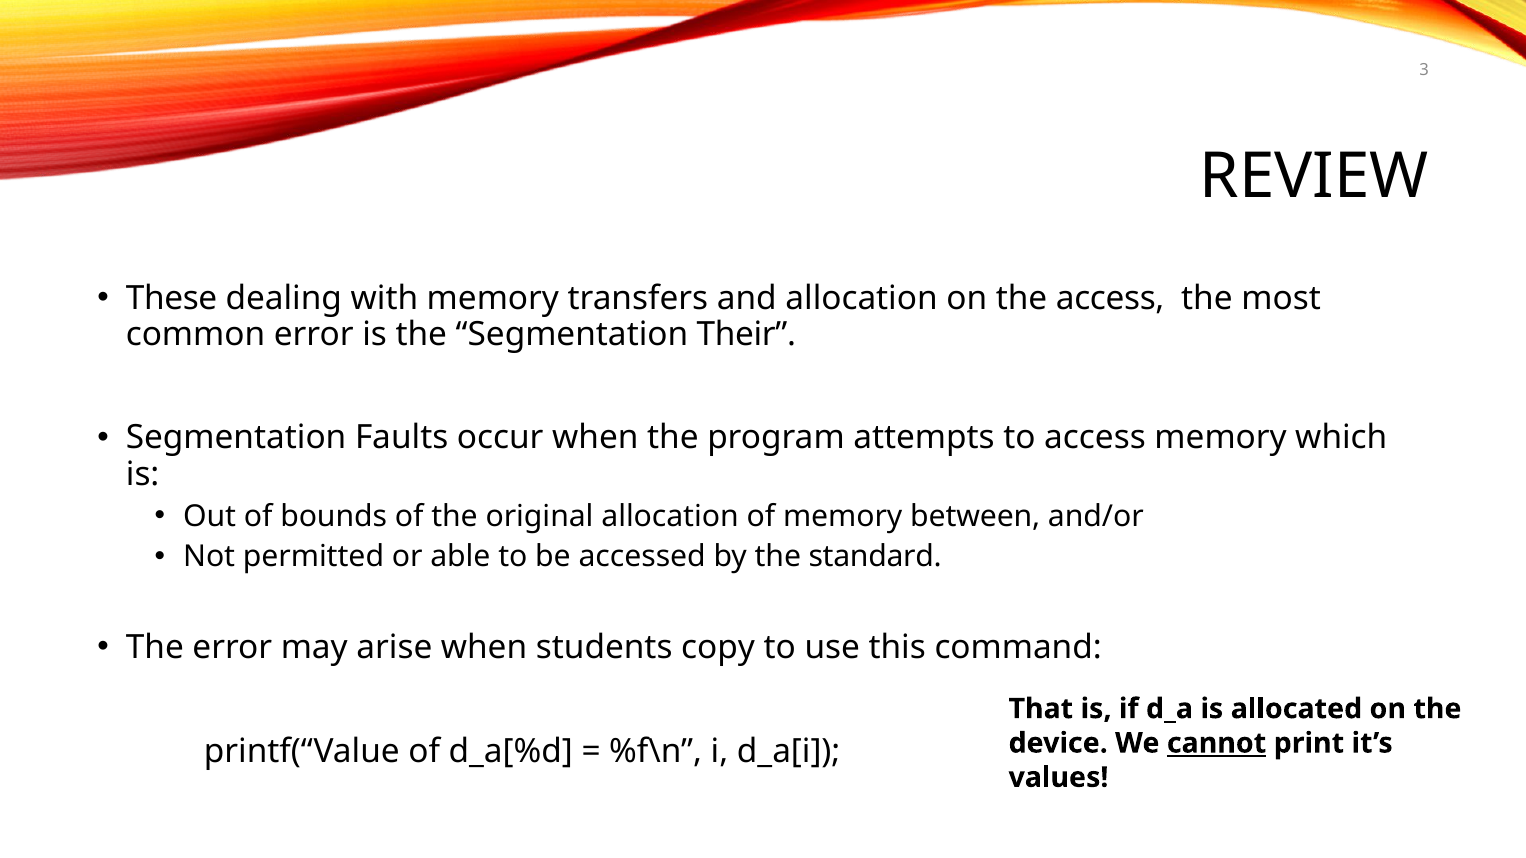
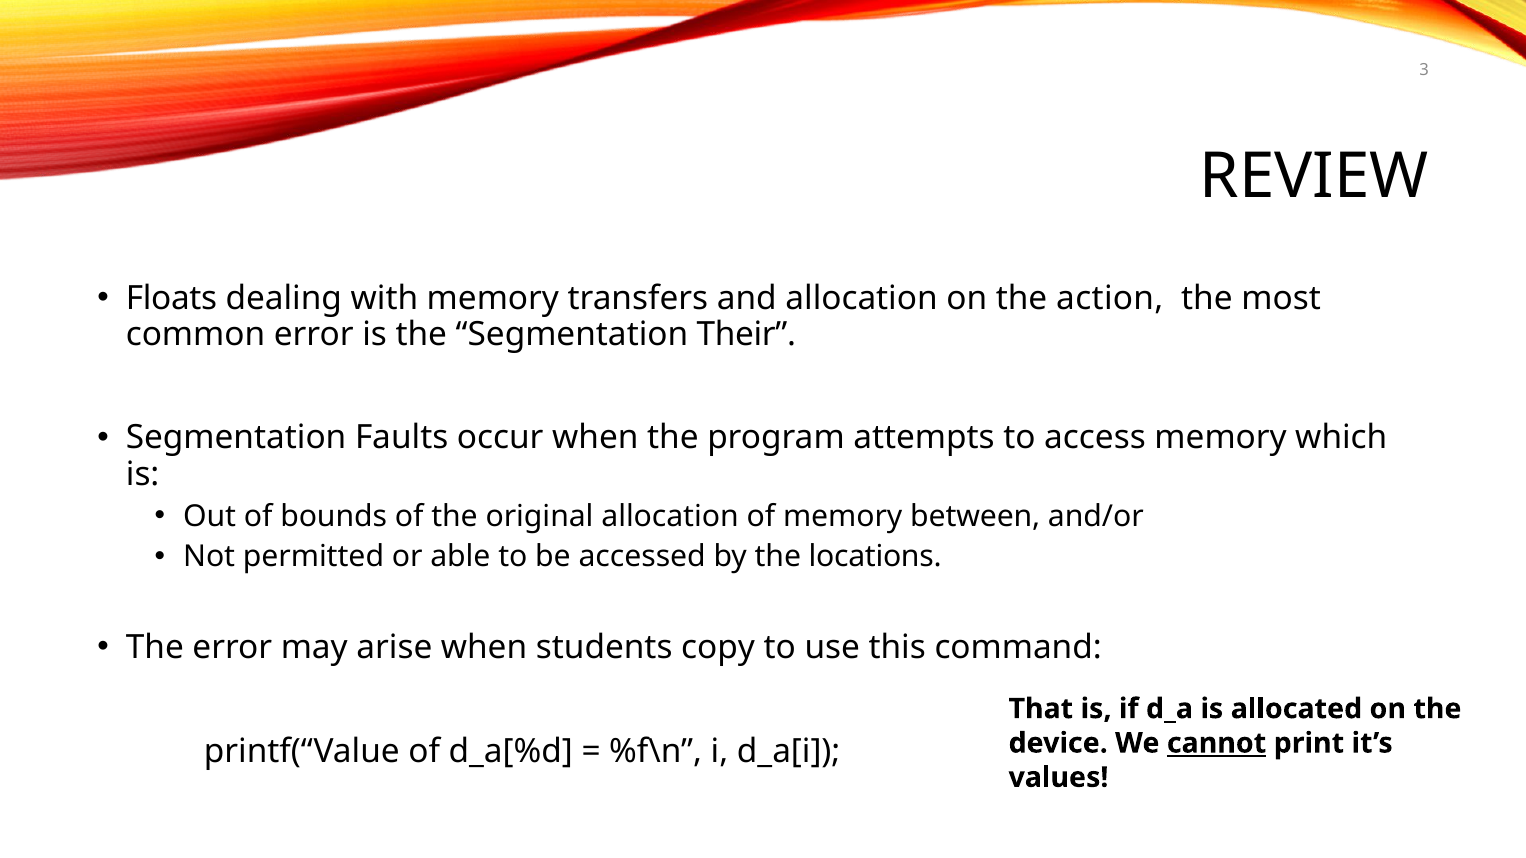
These: These -> Floats (172, 298)
the access: access -> action (1110, 298)
standard: standard -> locations (875, 557)
